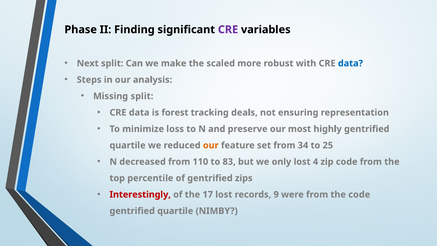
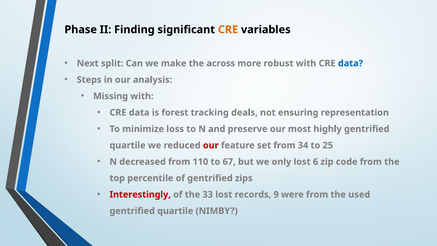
CRE colour: purple -> orange (228, 30)
scaled: scaled -> across (221, 63)
Missing split: split -> with (142, 96)
our colour: orange -> red (211, 145)
83: 83 -> 67 (229, 162)
4: 4 -> 6 (316, 162)
17: 17 -> 33 (208, 194)
the code: code -> used (359, 194)
